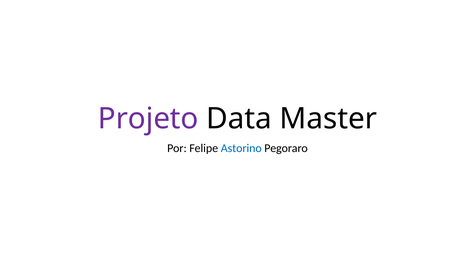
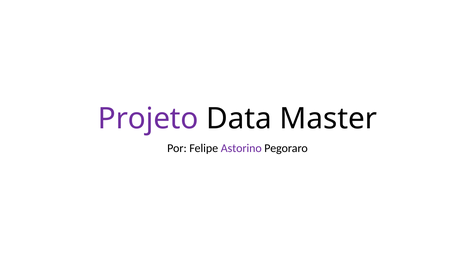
Astorino colour: blue -> purple (241, 148)
